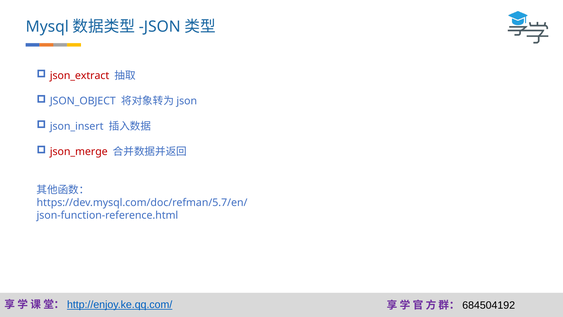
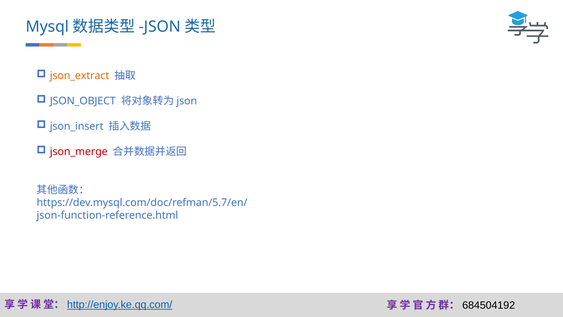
json_extract colour: red -> orange (80, 76)
